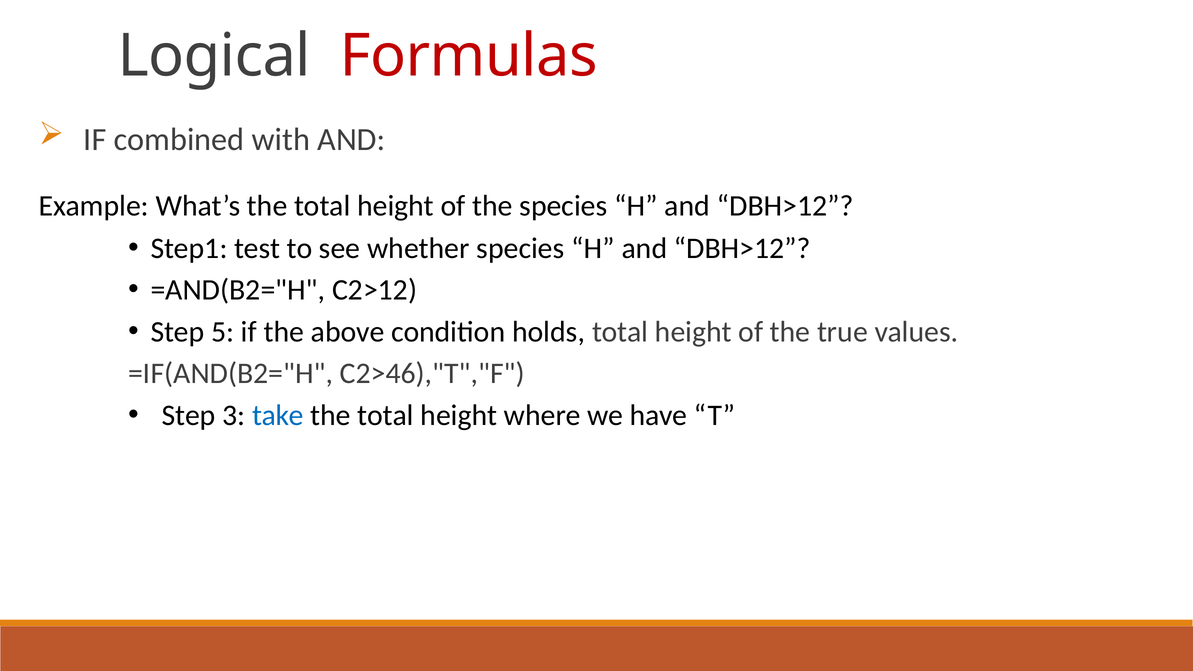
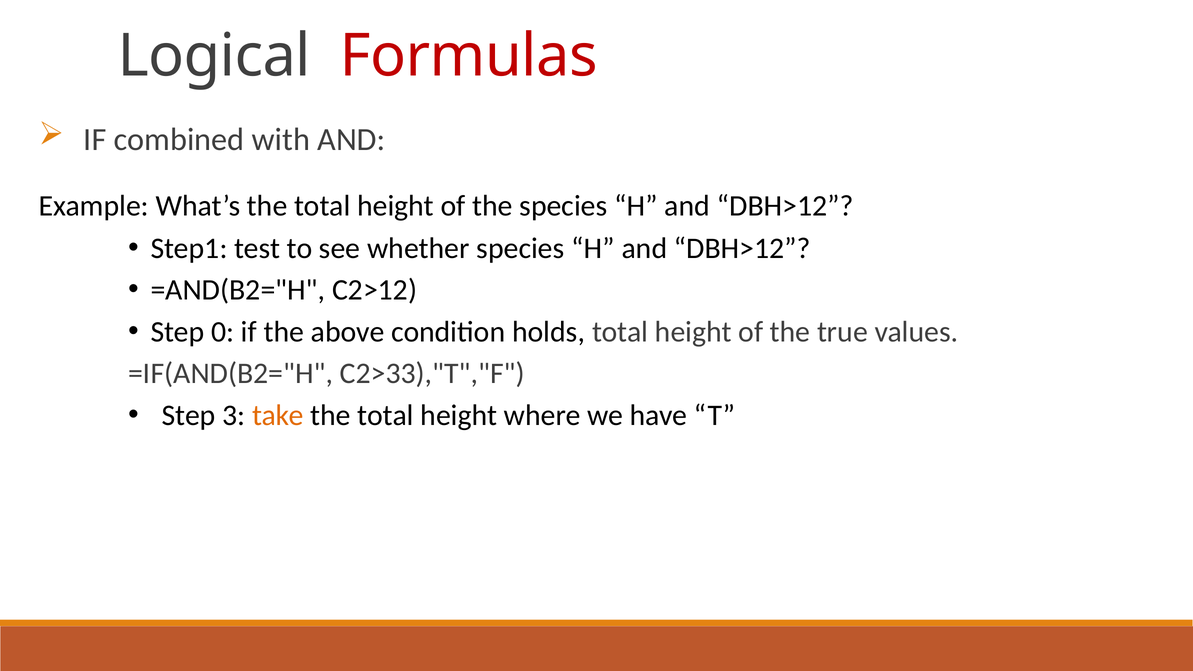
5: 5 -> 0 (223, 332)
C2>46),"T","F: C2>46),"T","F -> C2>33),"T","F (432, 374)
take colour: blue -> orange (278, 415)
